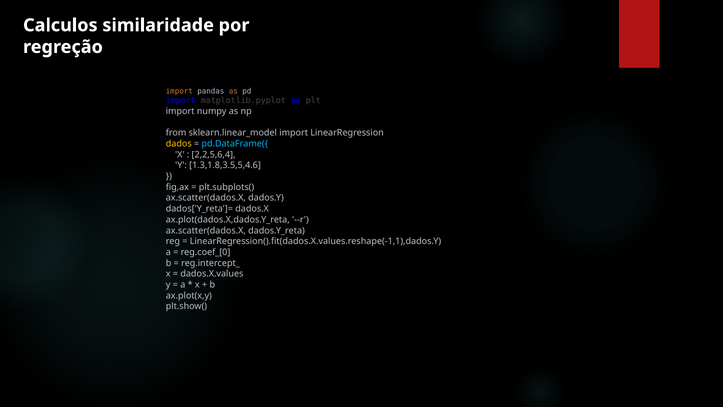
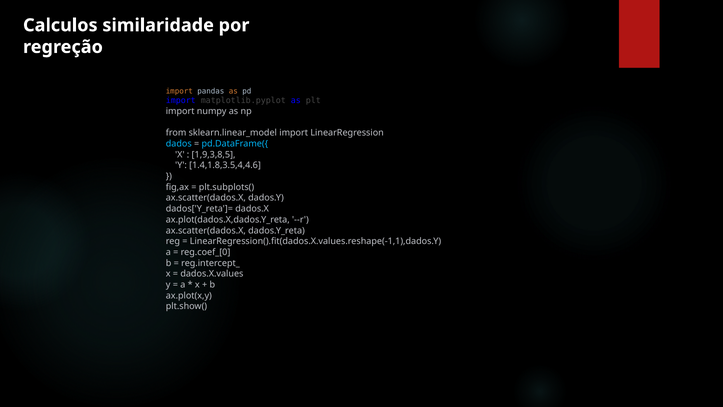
dados colour: yellow -> light blue (179, 144)
2,2,5,6,4: 2,2,5,6,4 -> 1,9,3,8,5 (214, 154)
1.3,1.8,3.5,5,4.6: 1.3,1.8,3.5,5,4.6 -> 1.4,1.8,3.5,4,4.6 (225, 165)
